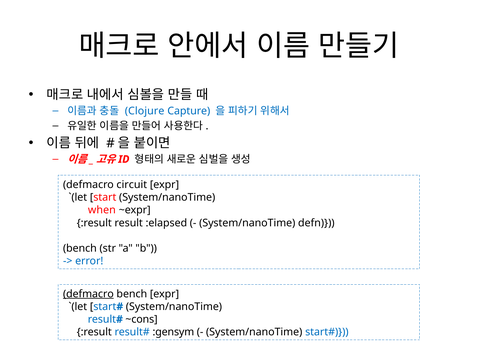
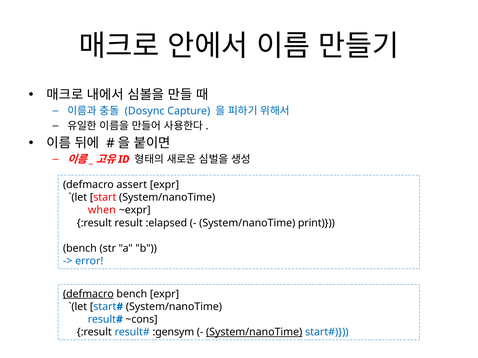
Clojure: Clojure -> Dosync (145, 111)
circuit: circuit -> assert (132, 185)
defn: defn -> print (316, 223)
System/nanoTime underline: none -> present (254, 332)
